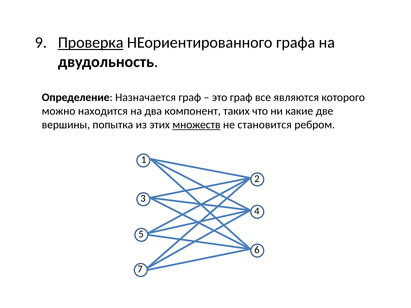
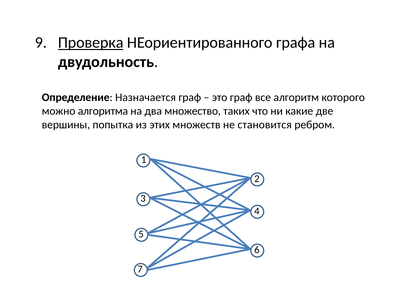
являются: являются -> алгоритм (296, 97)
находится: находится -> алгоритма (103, 111)
компонент: компонент -> множество (193, 111)
множеств underline: present -> none (196, 125)
